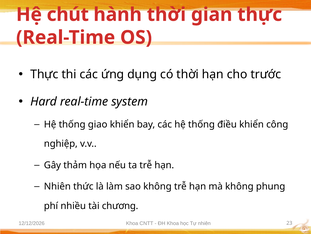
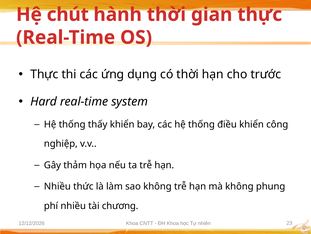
giao: giao -> thấy (98, 124)
Nhiên: Nhiên -> Nhiều (57, 186)
